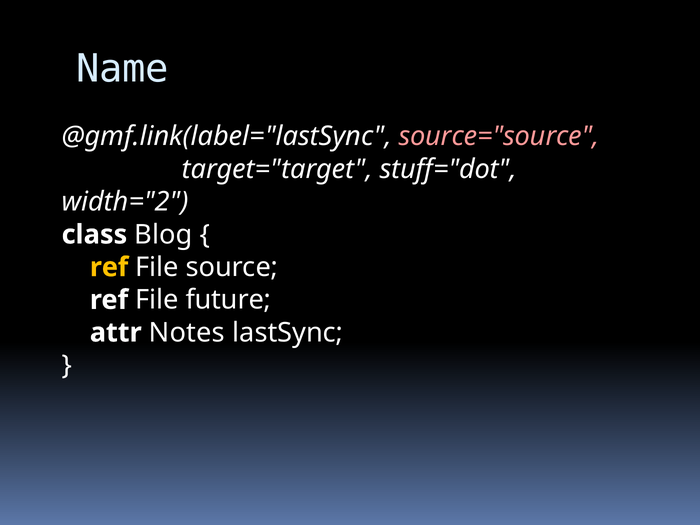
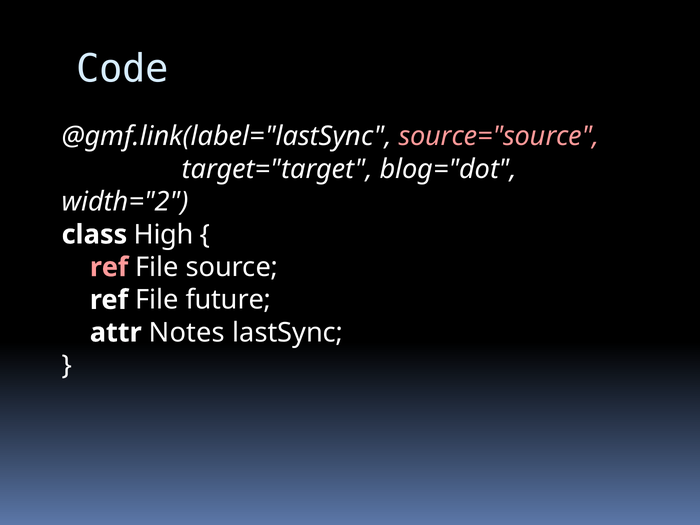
Name: Name -> Code (122, 69)
stuff="dot: stuff="dot -> blog="dot (448, 169)
Blog: Blog -> High (164, 235)
ref colour: yellow -> pink (109, 267)
